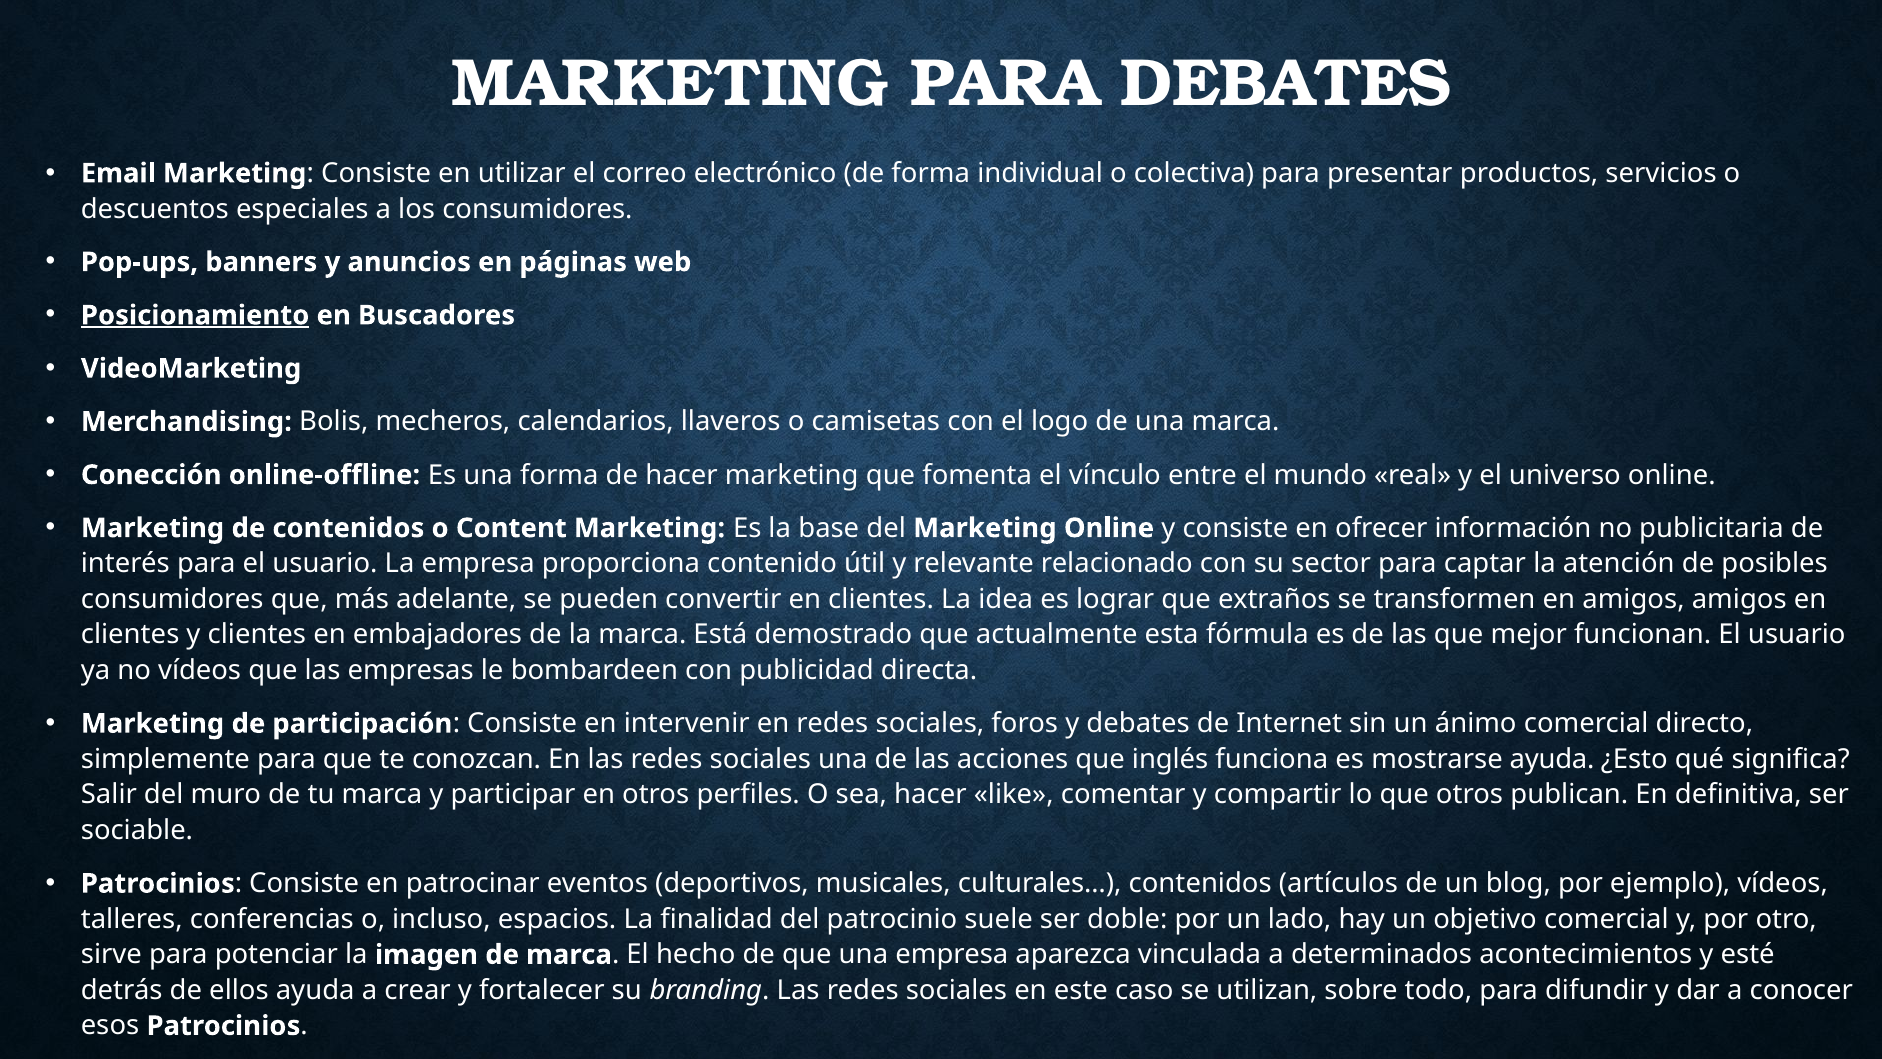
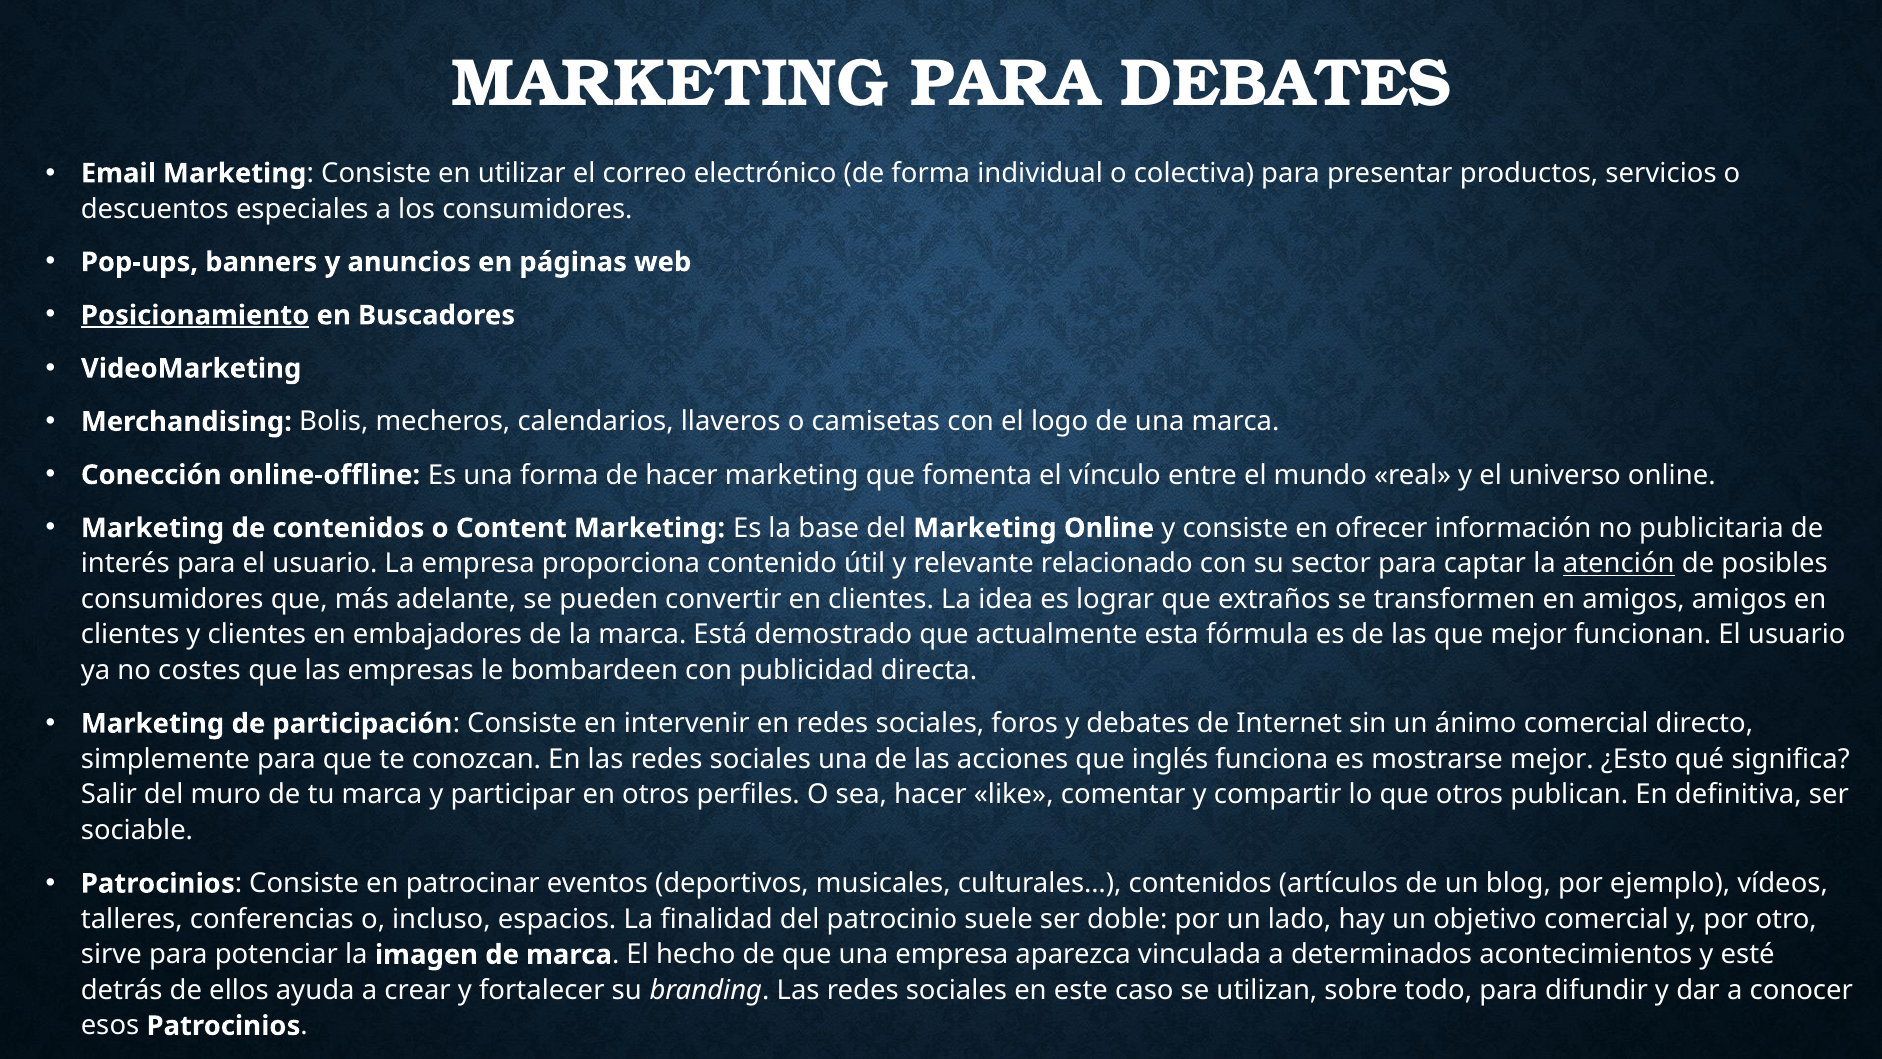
atención underline: none -> present (1619, 564)
no vídeos: vídeos -> costes (200, 670)
mostrarse ayuda: ayuda -> mejor (1552, 759)
